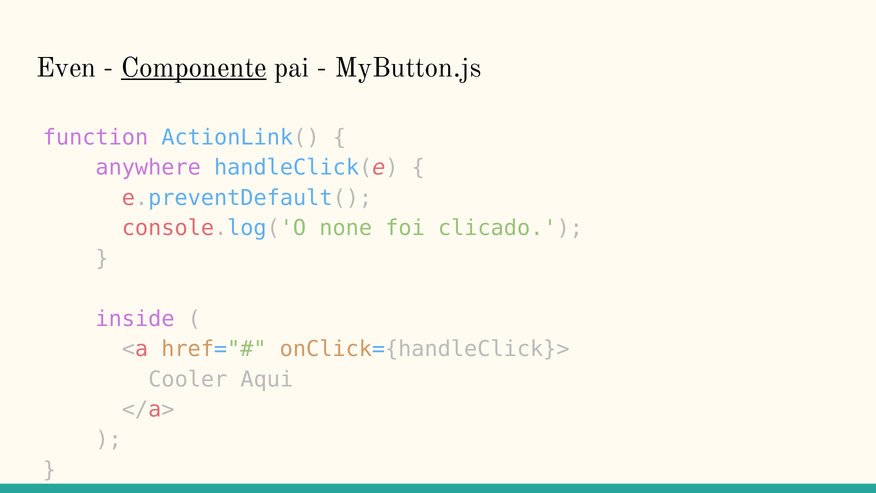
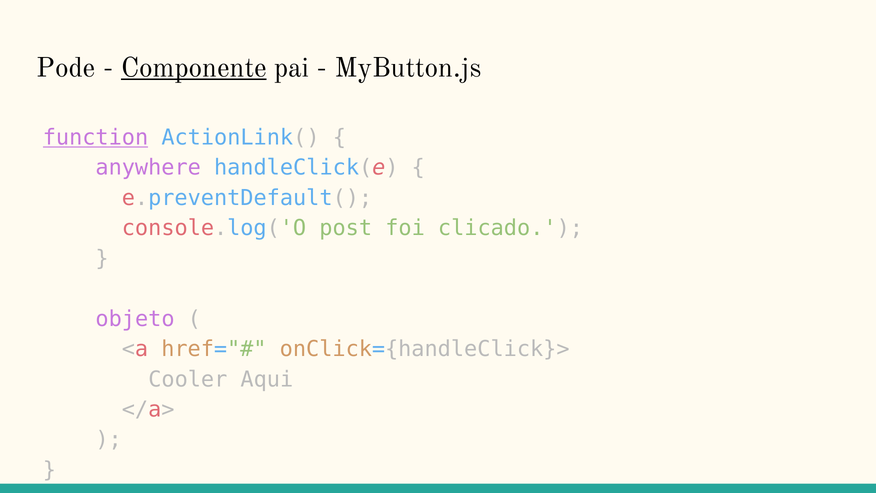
Even: Even -> Pode (66, 68)
function underline: none -> present (96, 137)
none: none -> post (346, 228)
inside: inside -> objeto (135, 319)
